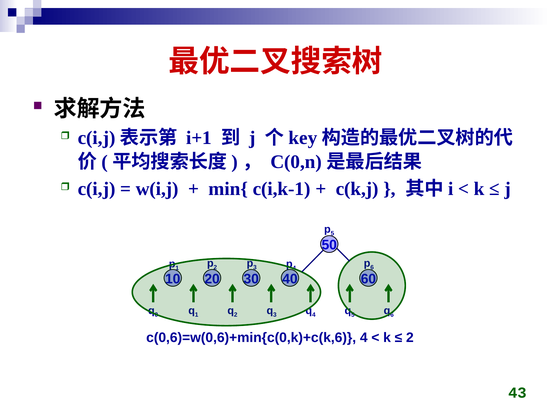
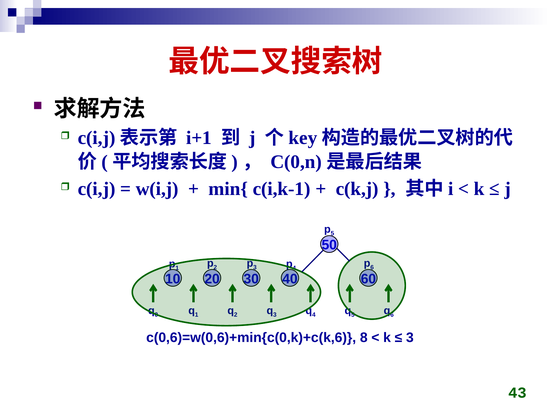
c(0,6)=w(0,6)+min{c(0,k)+c(k,6 4: 4 -> 8 (364, 338)
2: 2 -> 3 (410, 338)
